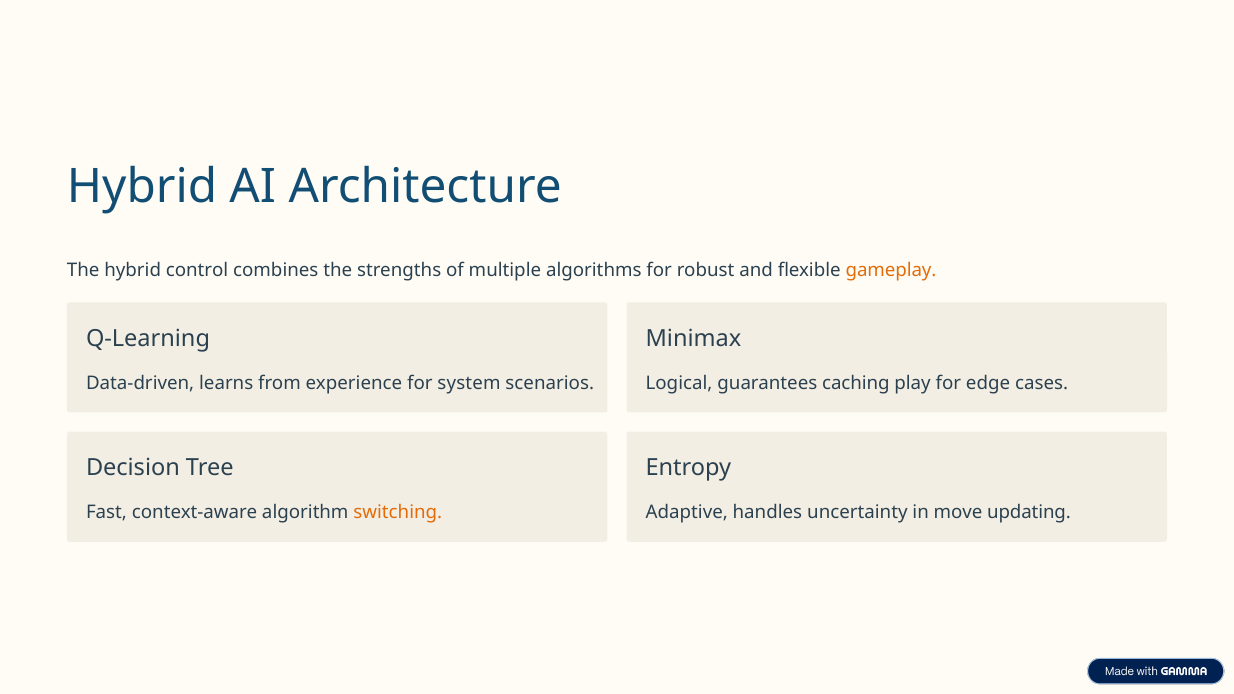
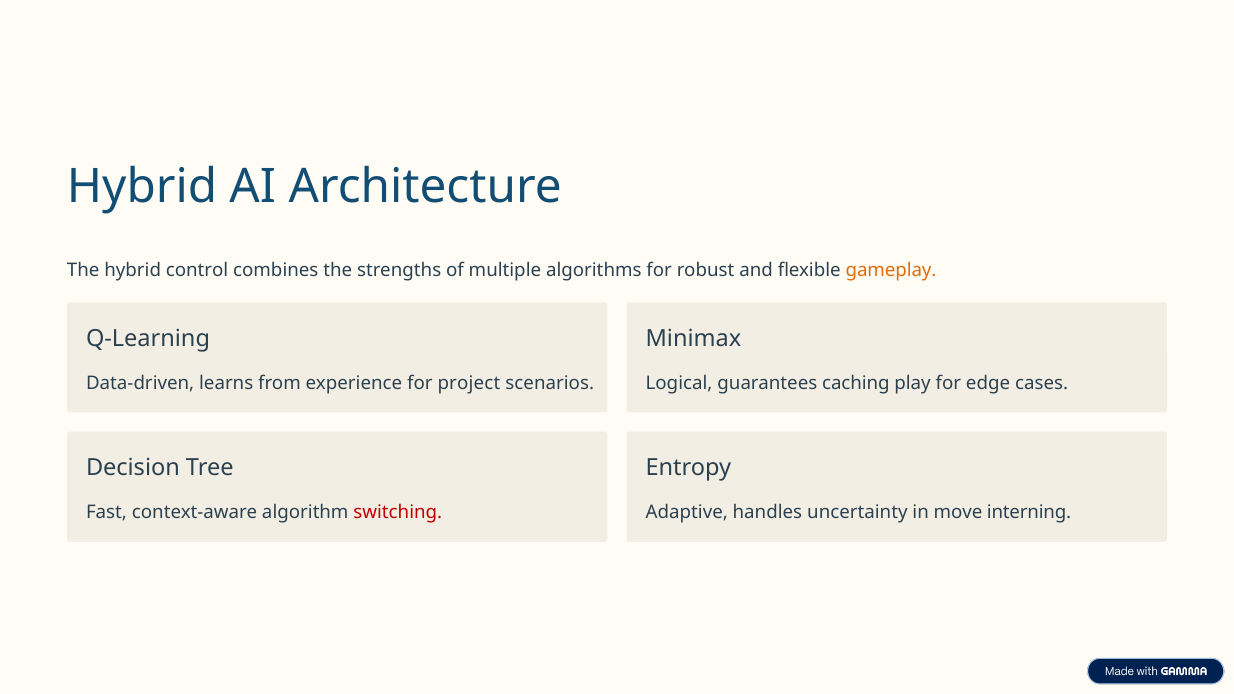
system: system -> project (469, 383)
switching colour: orange -> red (398, 513)
updating: updating -> interning (1029, 513)
